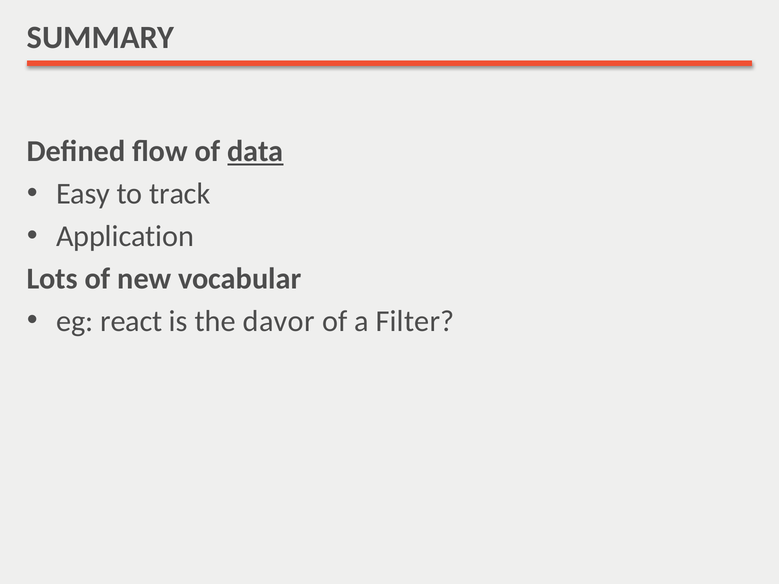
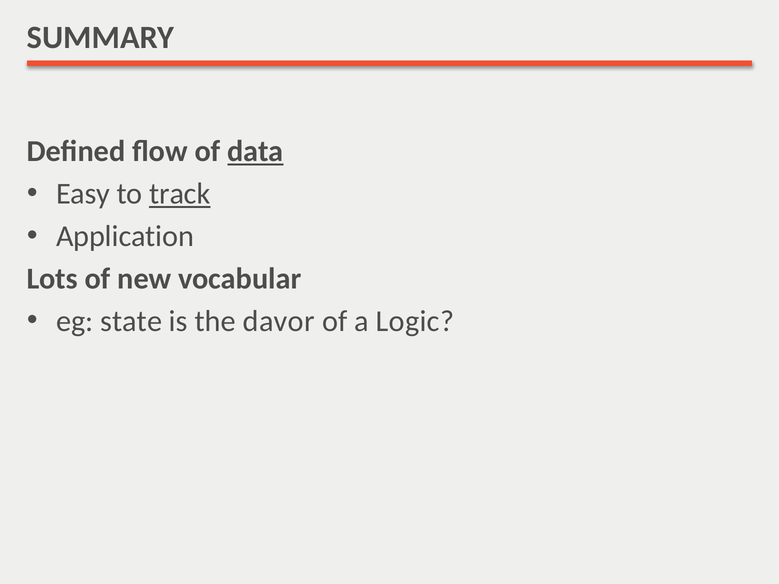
track underline: none -> present (180, 194)
react: react -> state (131, 321)
Filter: Filter -> Logic (415, 321)
